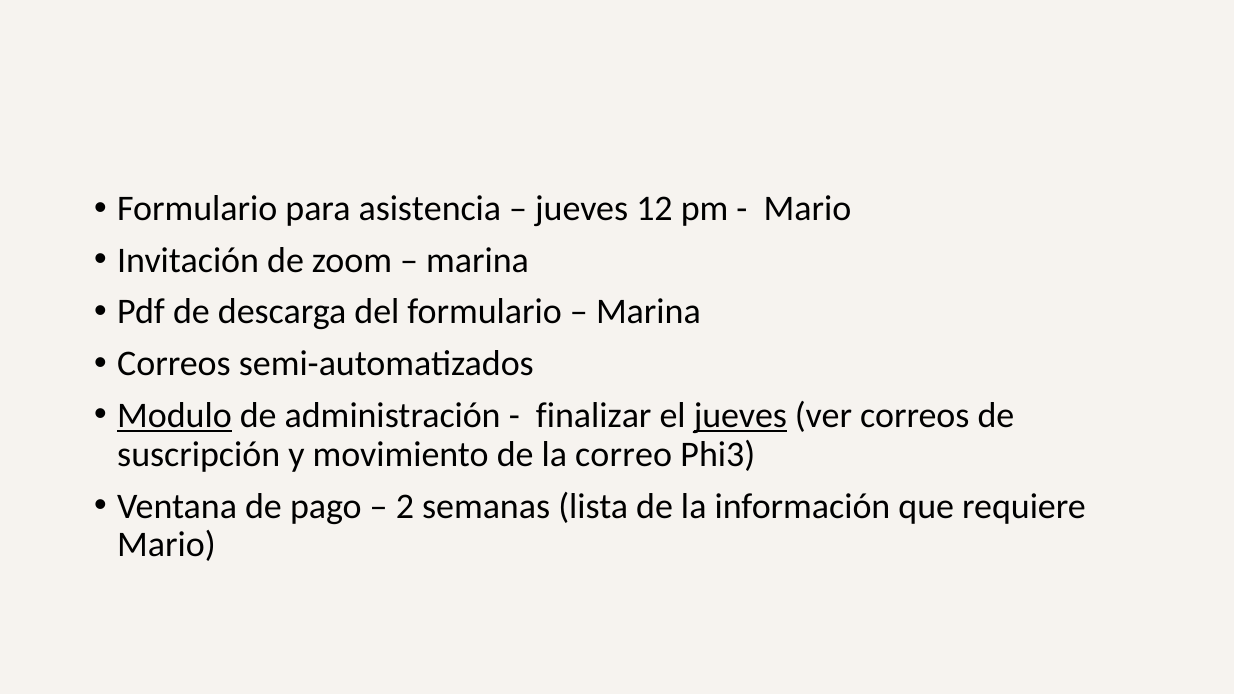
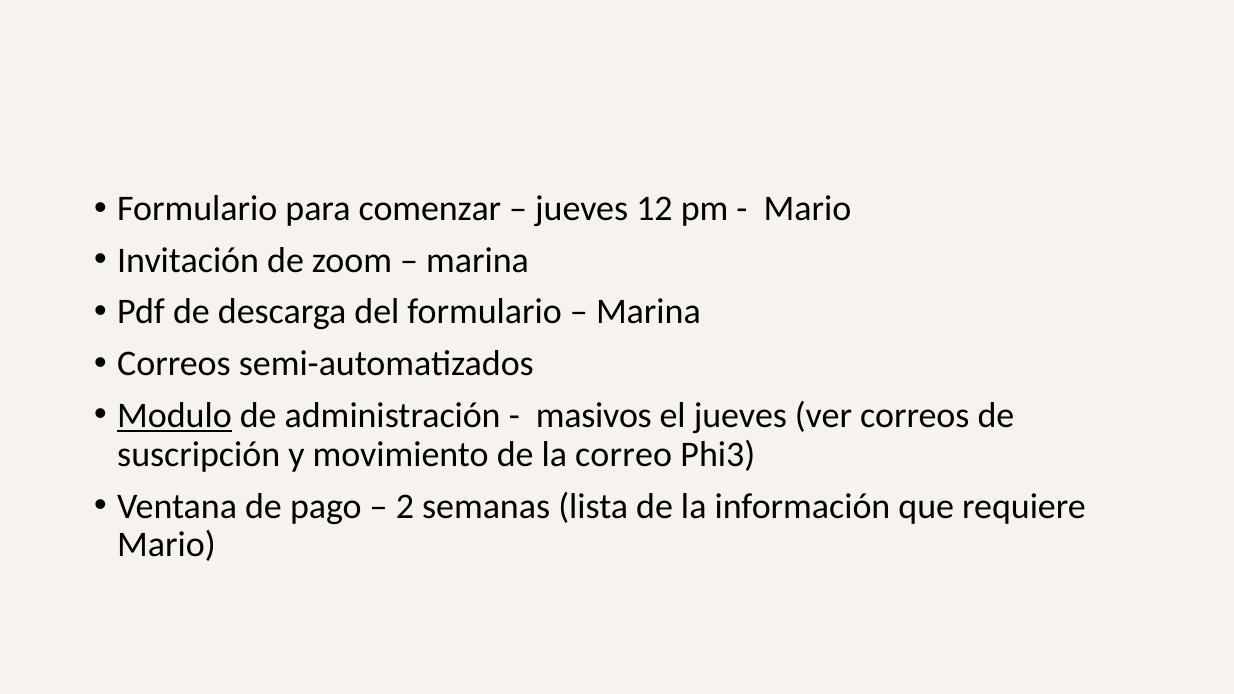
asistencia: asistencia -> comenzar (430, 209)
finalizar: finalizar -> masivos (594, 416)
jueves underline: present -> none (740, 416)
